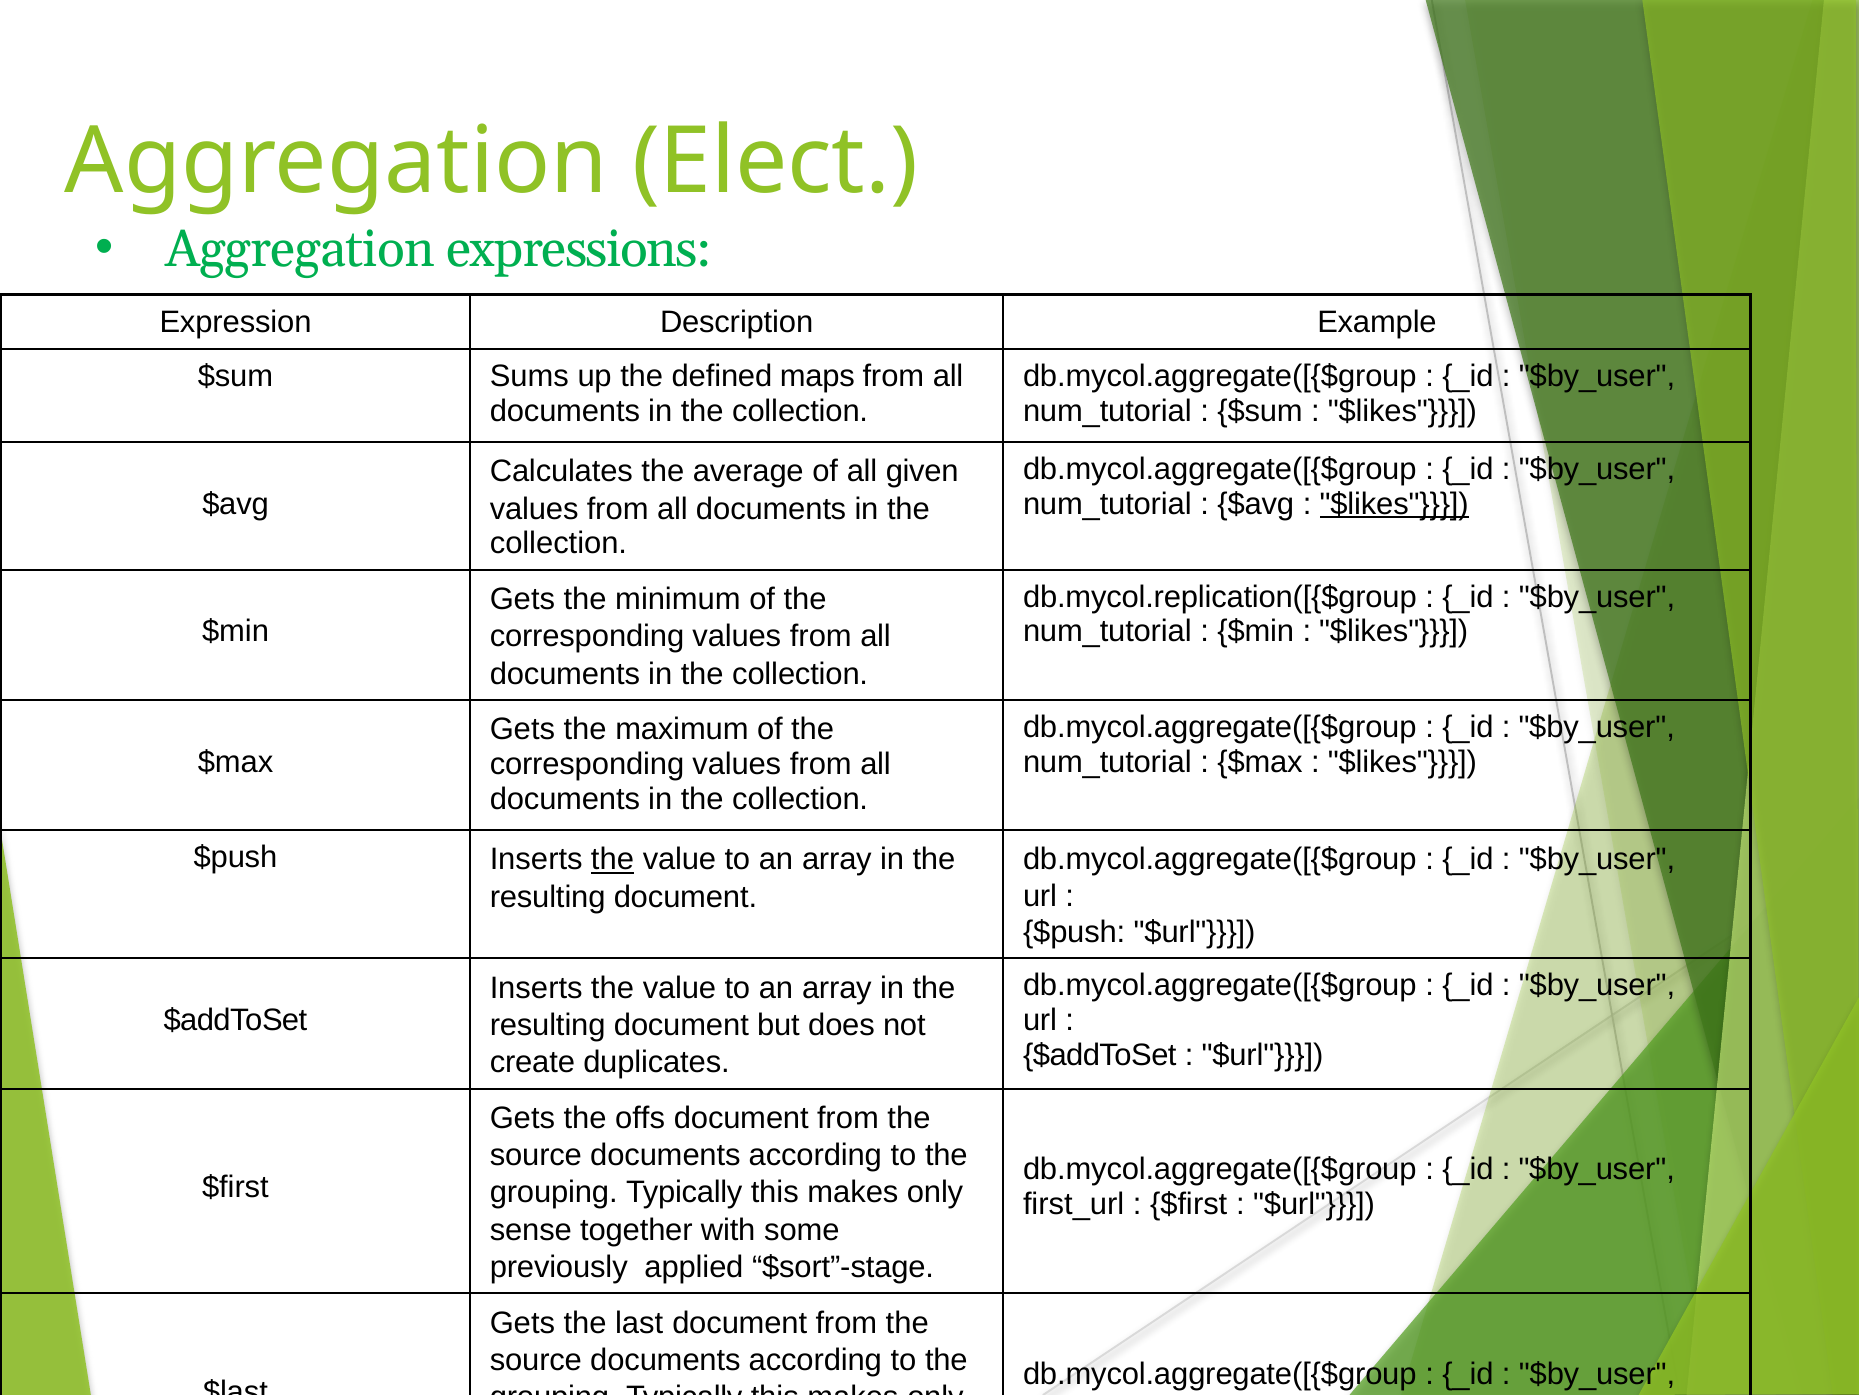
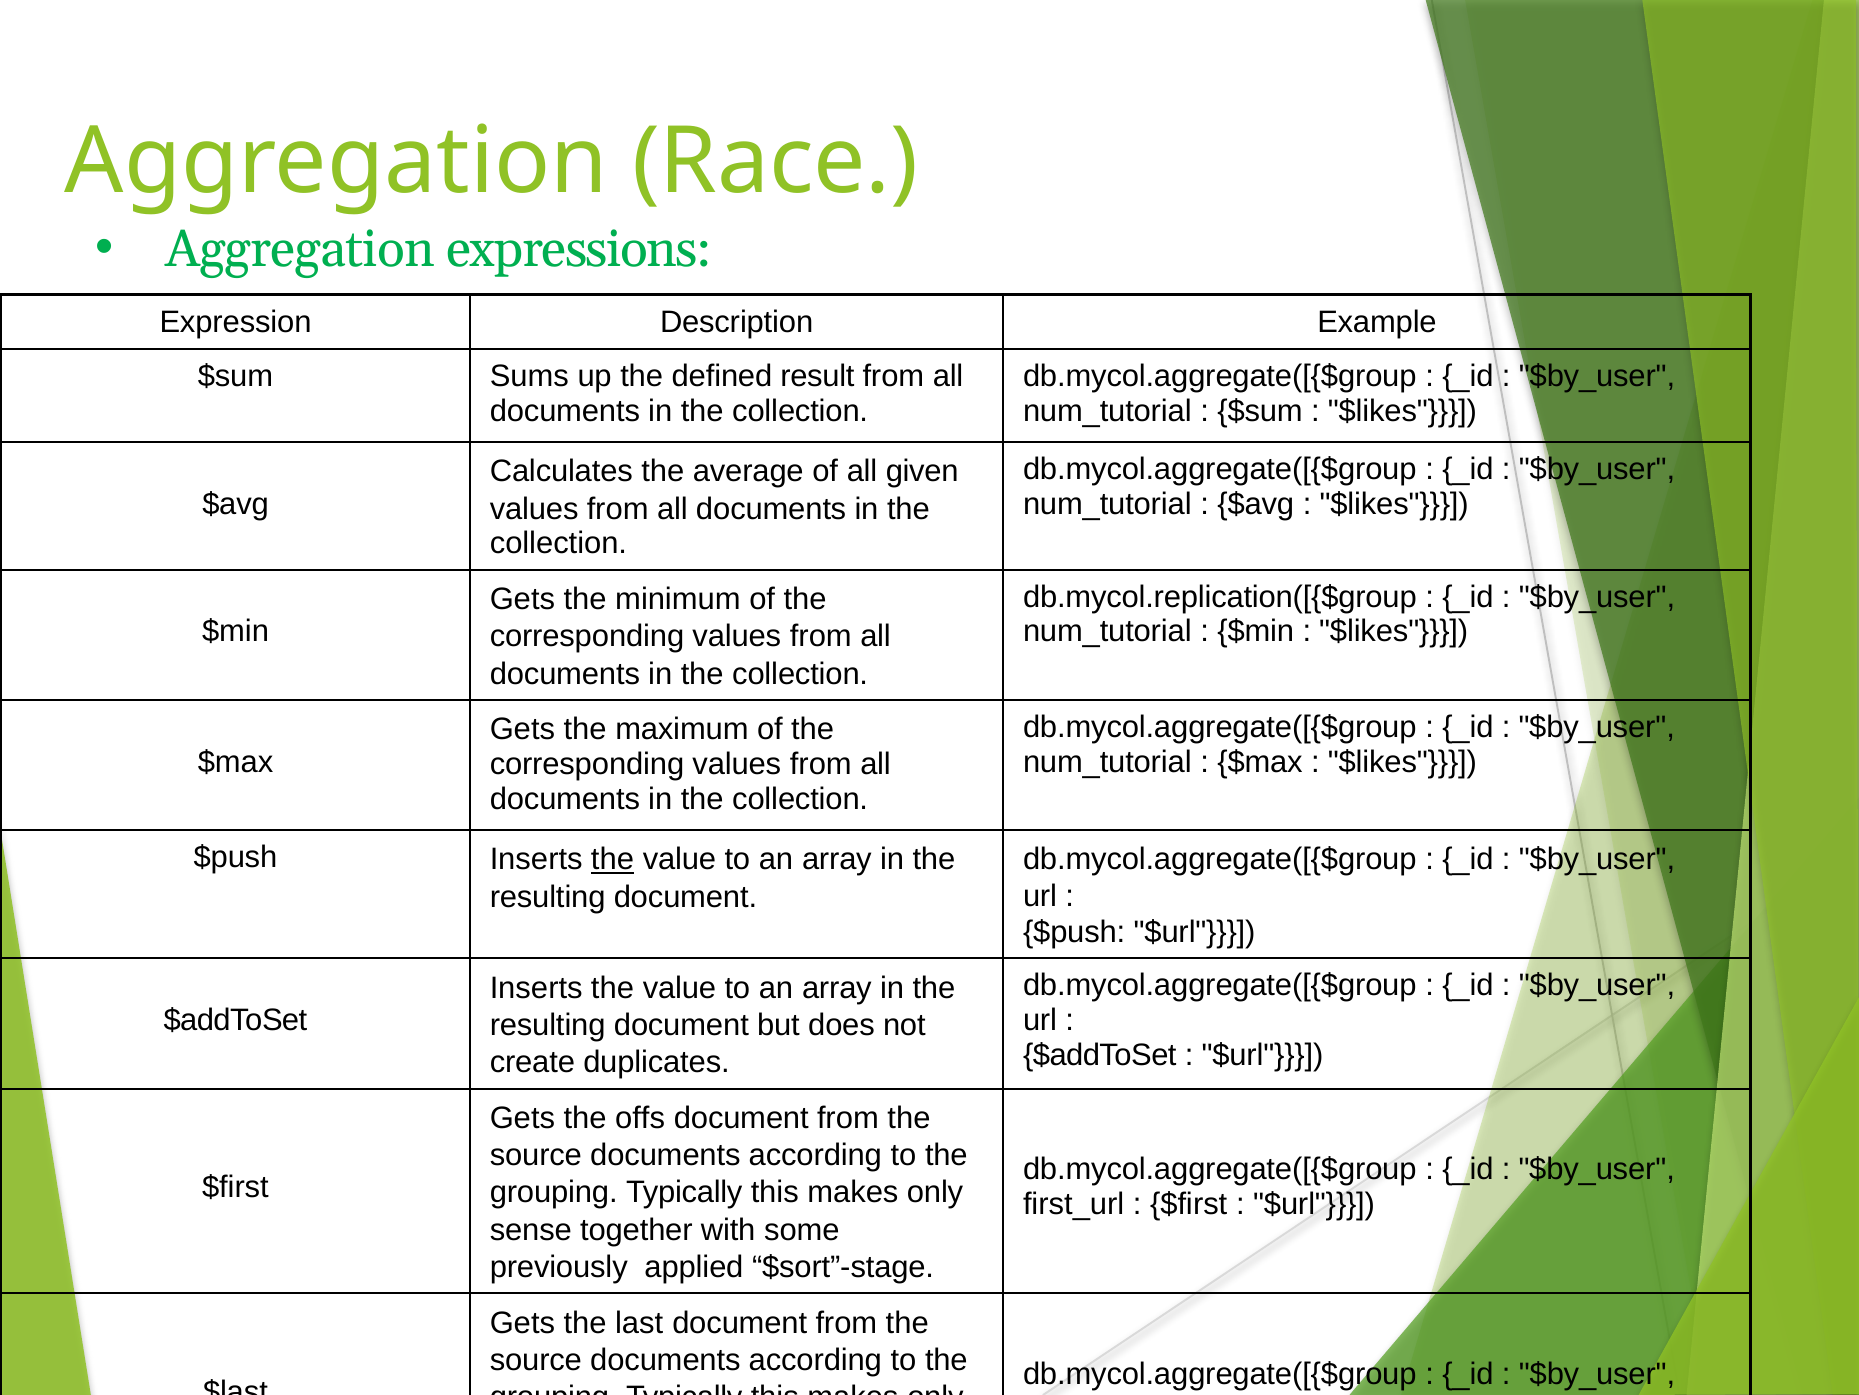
Elect: Elect -> Race (775, 161)
maps: maps -> result (817, 376)
$likes underline: present -> none (1394, 504)
